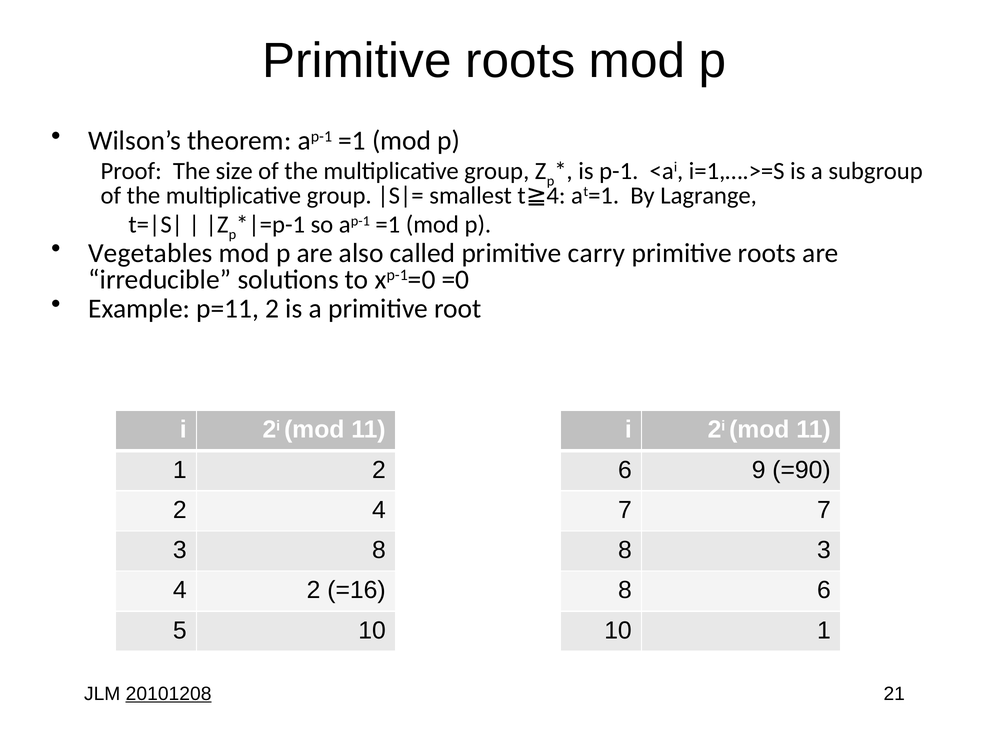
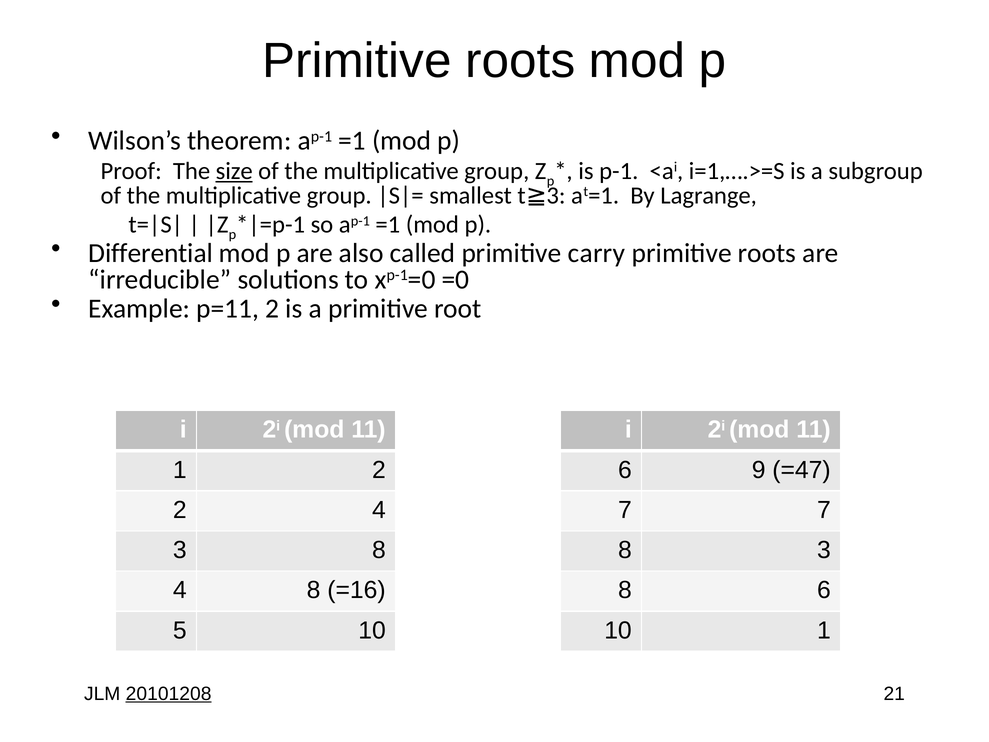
size underline: none -> present (234, 171)
4: 4 -> 3 (556, 196)
Vegetables: Vegetables -> Differential (151, 253)
=90: =90 -> =47 (802, 470)
4 2: 2 -> 8 (314, 590)
